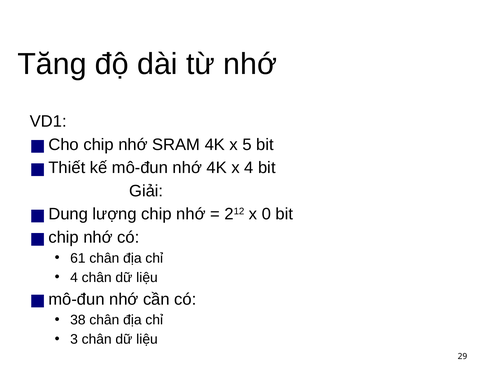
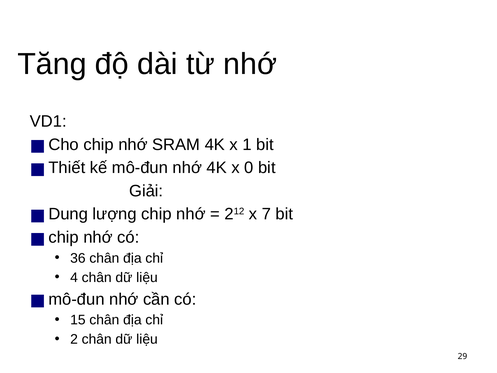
5: 5 -> 1 (247, 144)
x 4: 4 -> 0 (249, 168)
0: 0 -> 7 (266, 214)
61: 61 -> 36 (78, 258)
38: 38 -> 15 (78, 320)
3: 3 -> 2 (74, 339)
